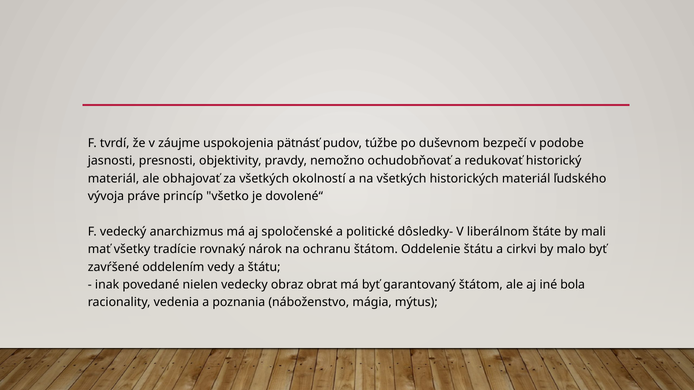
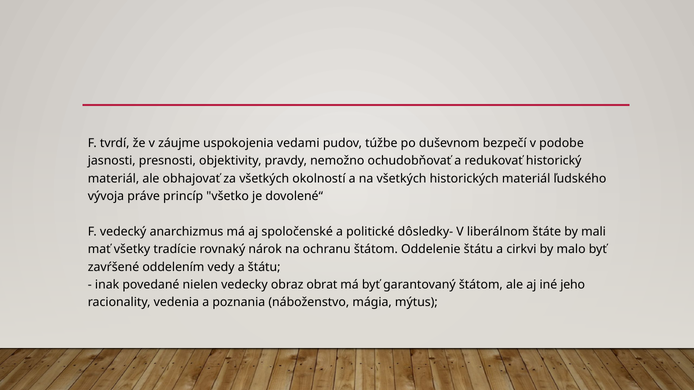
pätnásť: pätnásť -> vedami (298, 143)
bola: bola -> jeho (573, 285)
